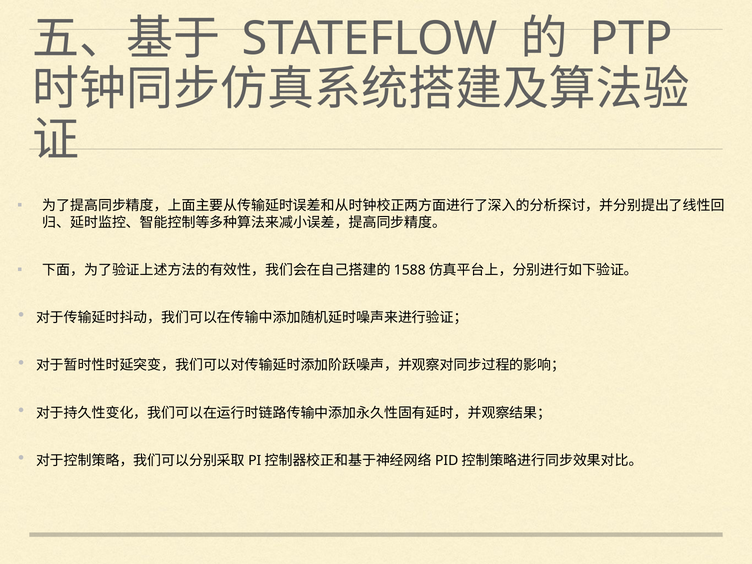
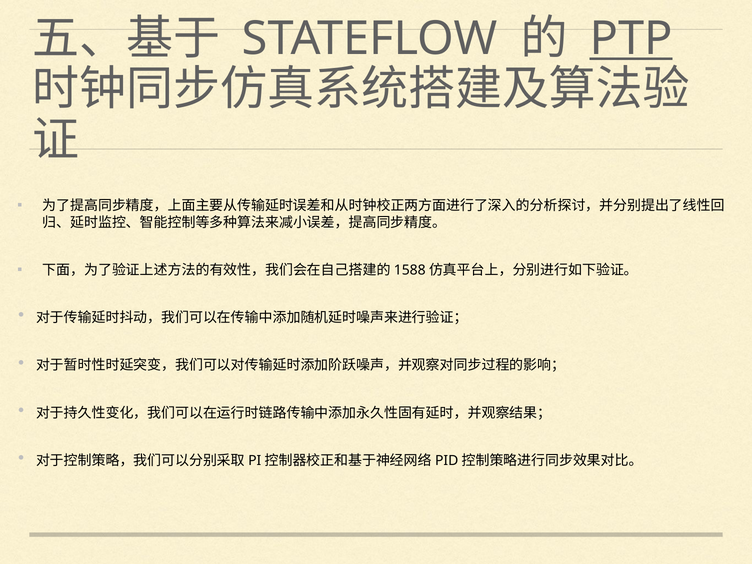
PTP underline: none -> present (631, 39)
